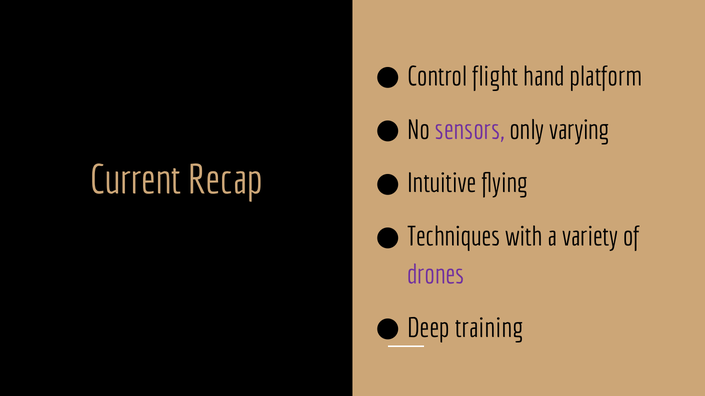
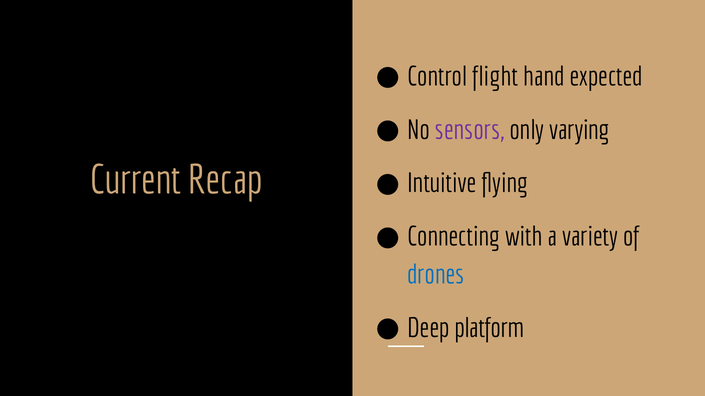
platform: platform -> expected (606, 77)
Techniques: Techniques -> Connecting (454, 237)
drones colour: purple -> blue (436, 275)
training: training -> platform (490, 329)
